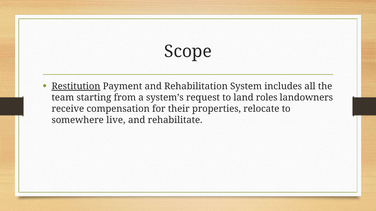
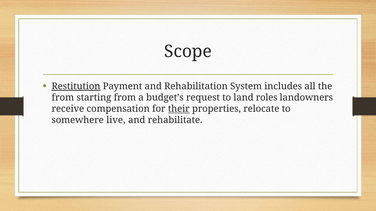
team: team -> from (63, 98)
system’s: system’s -> budget’s (165, 98)
their underline: none -> present (179, 109)
